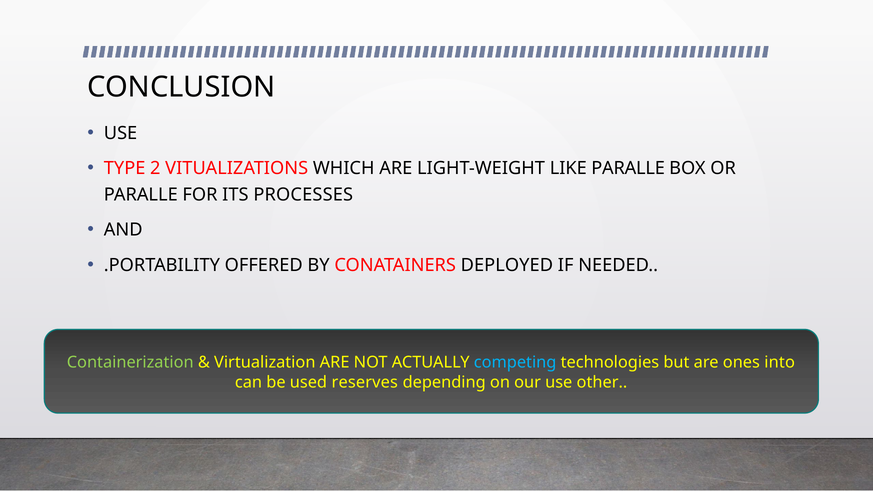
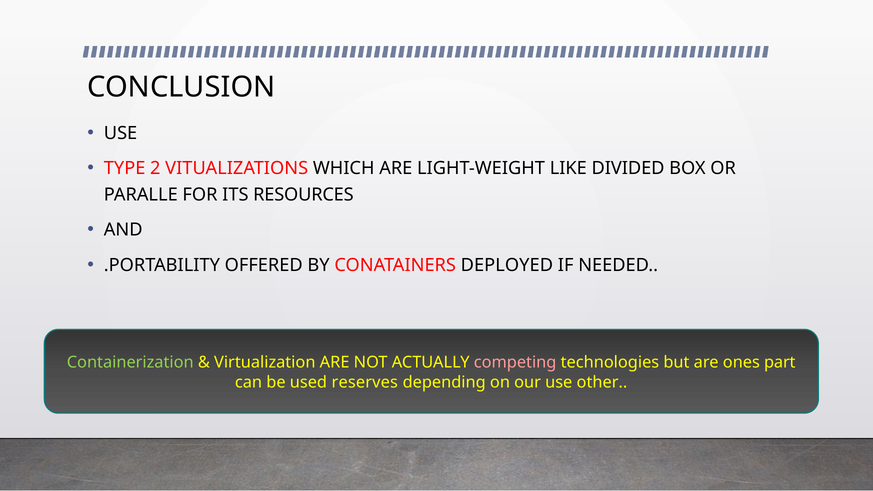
LIKE PARALLE: PARALLE -> DIVIDED (628, 168)
PROCESSES: PROCESSES -> RESOURCES (303, 195)
competing colour: light blue -> pink (515, 363)
into: into -> part (780, 363)
